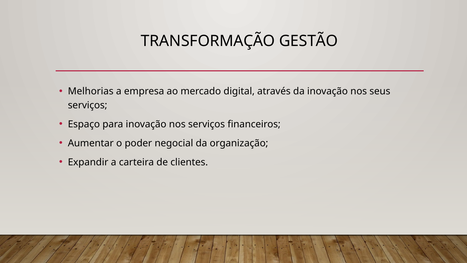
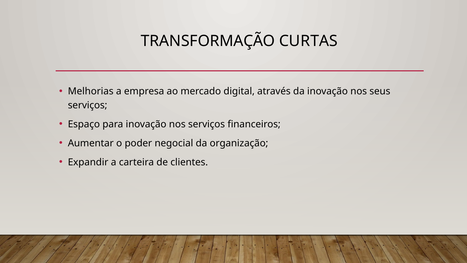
GESTÃO: GESTÃO -> CURTAS (308, 41)
